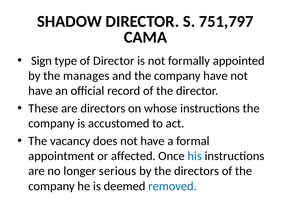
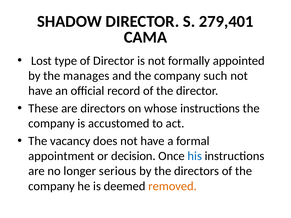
751,797: 751,797 -> 279,401 (226, 21)
Sign: Sign -> Lost (41, 61)
company have: have -> such (215, 76)
affected: affected -> decision (133, 156)
removed colour: blue -> orange (173, 186)
